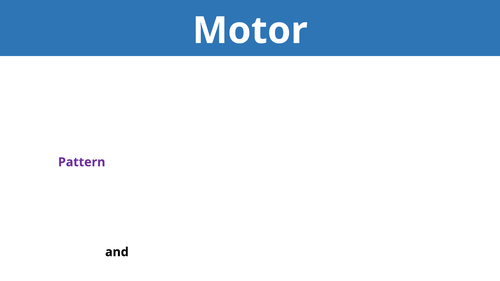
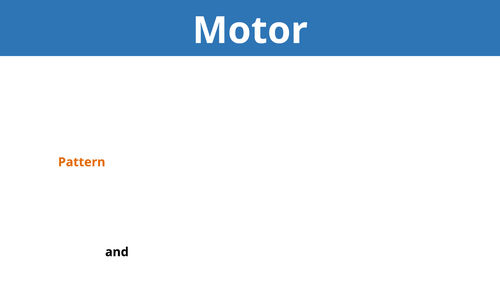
Pattern colour: purple -> orange (82, 162)
